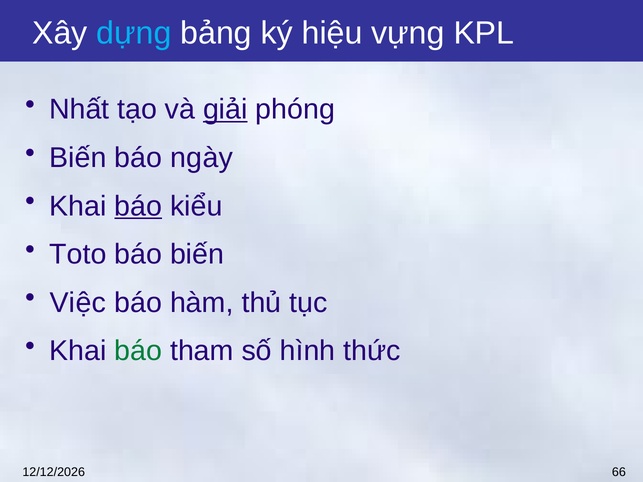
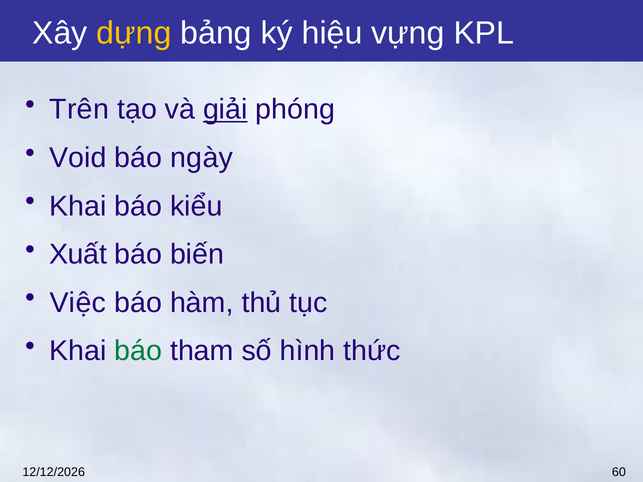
dựng colour: light blue -> yellow (134, 33)
Nhất: Nhất -> Trên (79, 110)
Biến: Biến -> Void (78, 158)
báo underline: present -> none (138, 206)
Toto: Toto -> Xuất (78, 255)
66: 66 -> 60 (619, 472)
